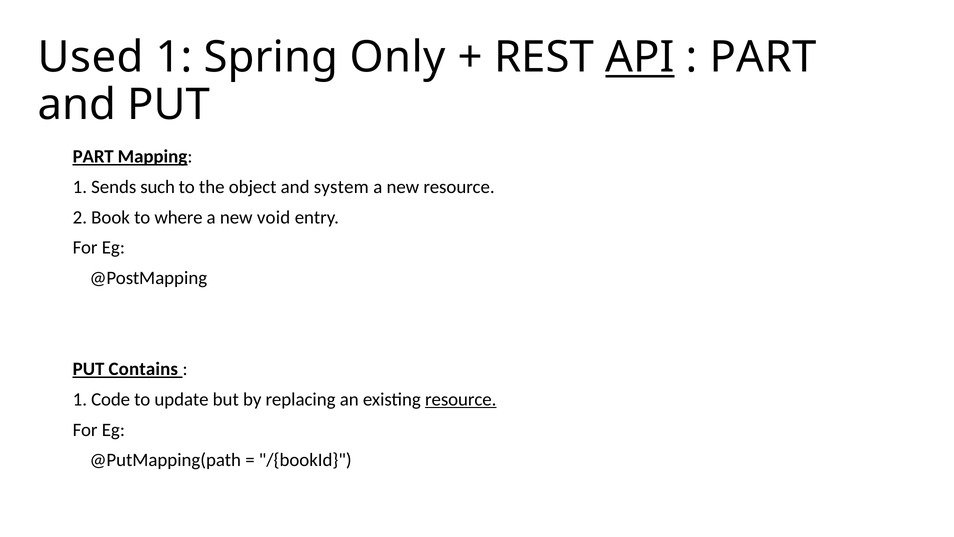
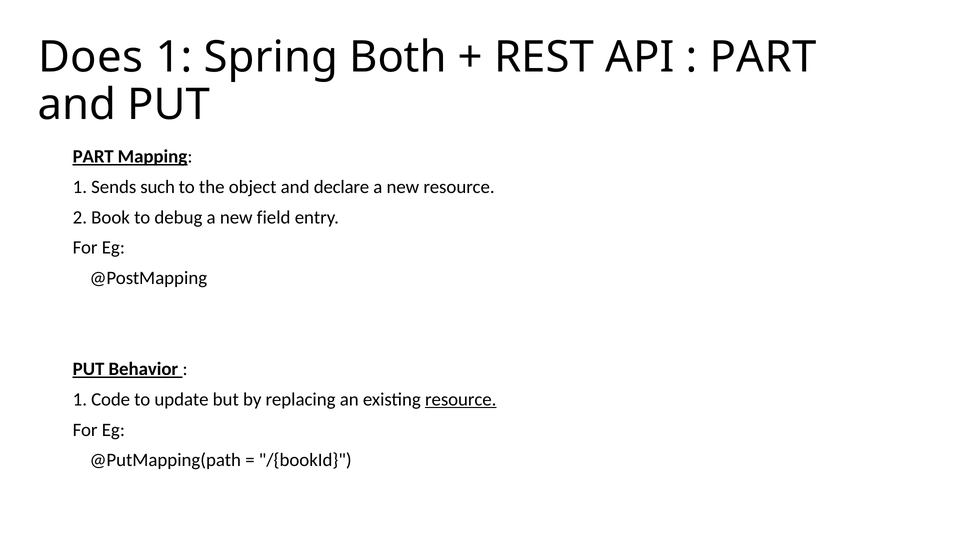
Used: Used -> Does (91, 57)
Only: Only -> Both (398, 57)
API underline: present -> none (640, 57)
system: system -> declare (342, 187)
where: where -> debug (178, 217)
void: void -> field (274, 217)
Contains: Contains -> Behavior (143, 369)
